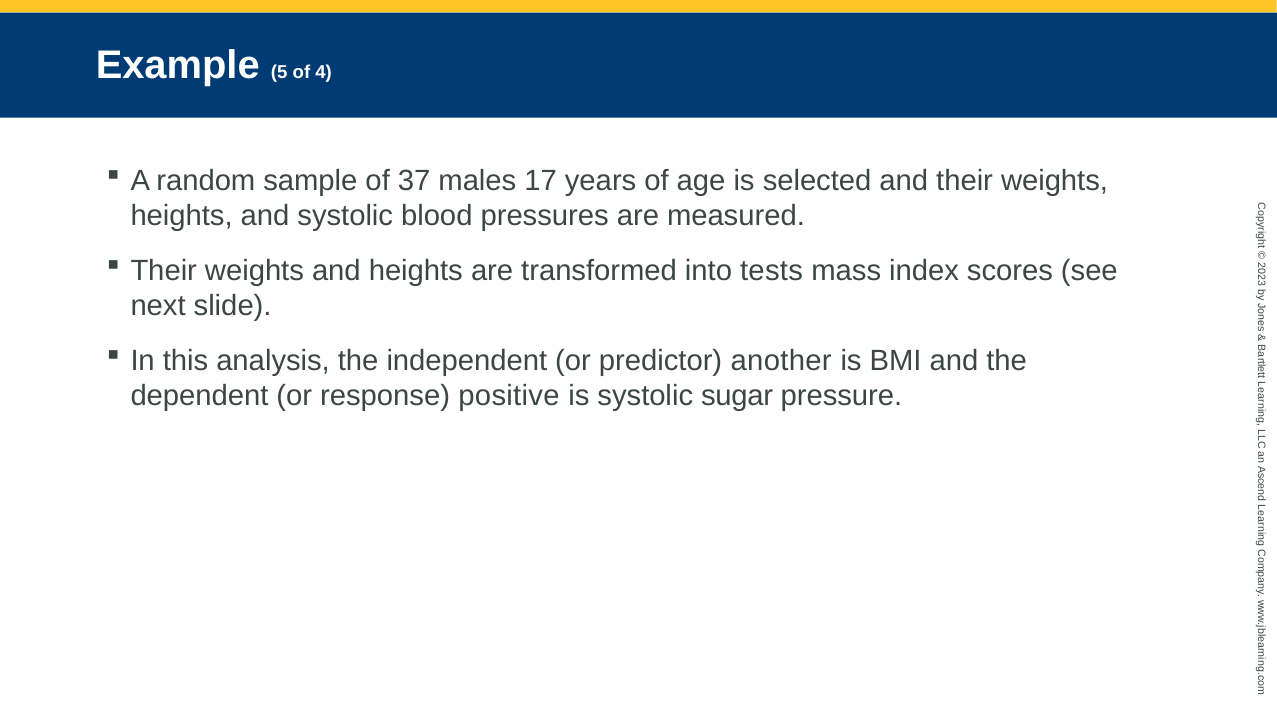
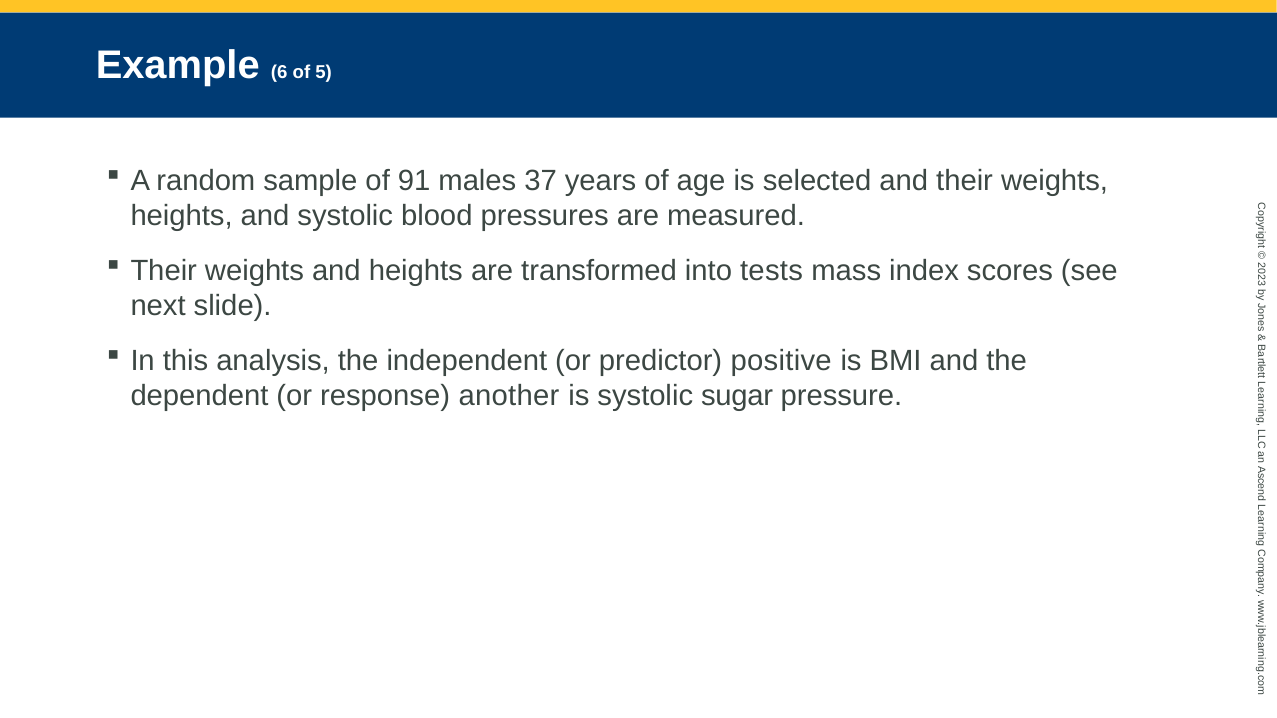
5: 5 -> 6 (279, 73)
4: 4 -> 5 (324, 73)
37: 37 -> 91 (414, 181)
17: 17 -> 37 (541, 181)
another: another -> positive (781, 361)
positive: positive -> another (509, 396)
